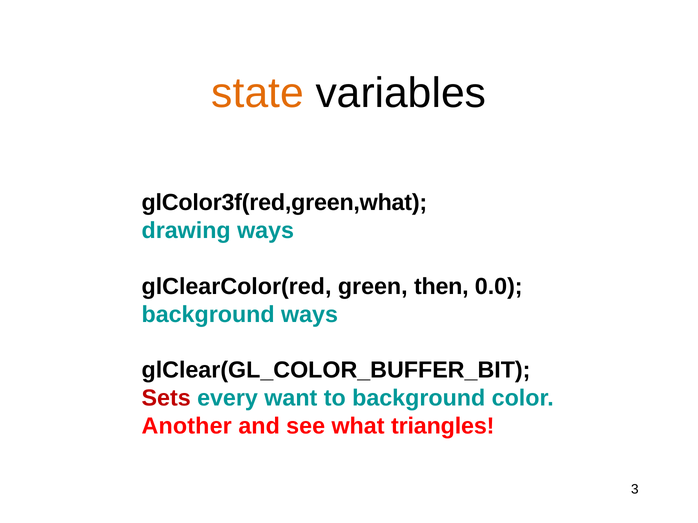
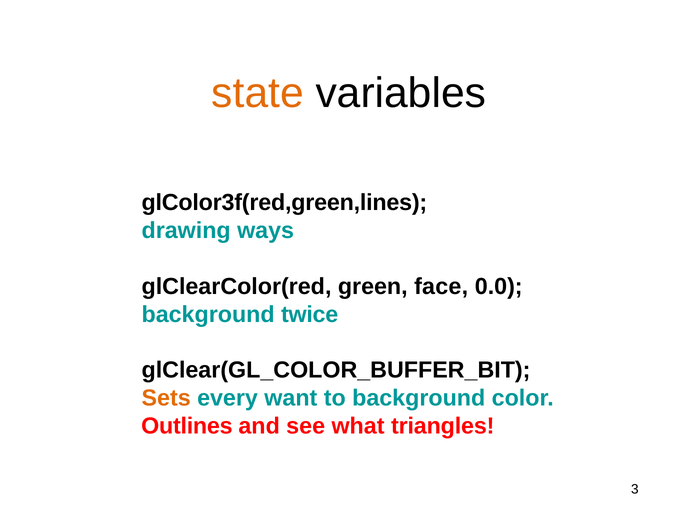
glColor3f(red,green,what: glColor3f(red,green,what -> glColor3f(red,green,lines (284, 203)
then: then -> face (441, 287)
background ways: ways -> twice (310, 315)
Sets colour: red -> orange (166, 398)
Another: Another -> Outlines (187, 426)
